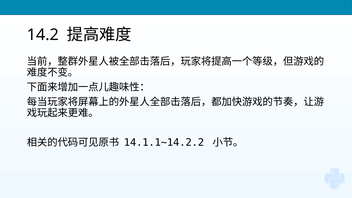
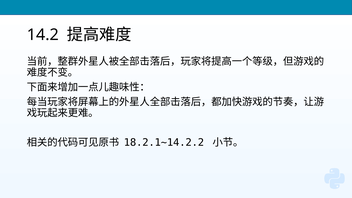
14.1.1~14.2.2: 14.1.1~14.2.2 -> 18.2.1~14.2.2 (164, 142)
